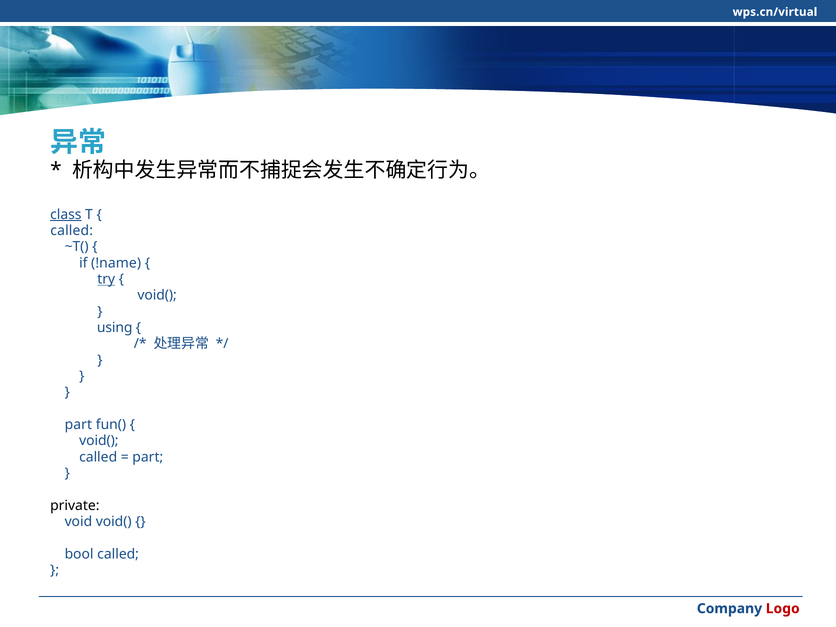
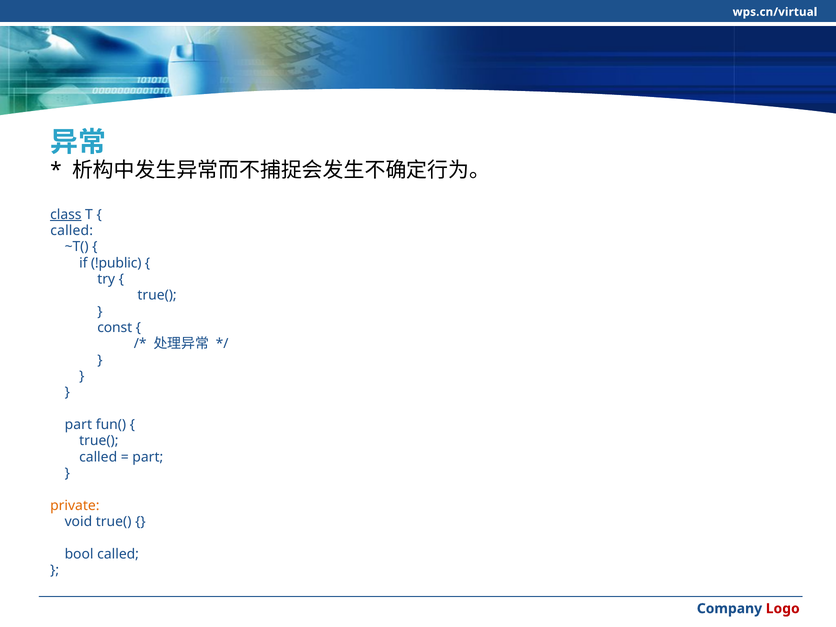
!name: !name -> !public (116, 263)
try underline: present -> none (106, 279)
void(: void( -> true( (157, 295)
using: using -> const (115, 328)
void(: void( -> true( (99, 441)
private colour: black -> orange (75, 505)
void void(: void( -> true( (114, 522)
